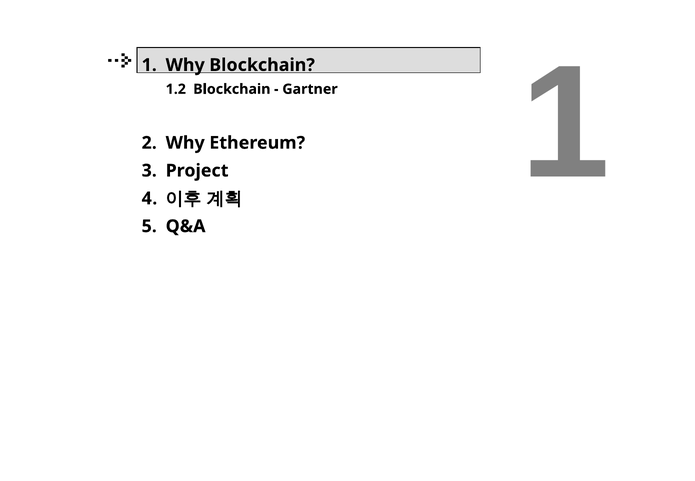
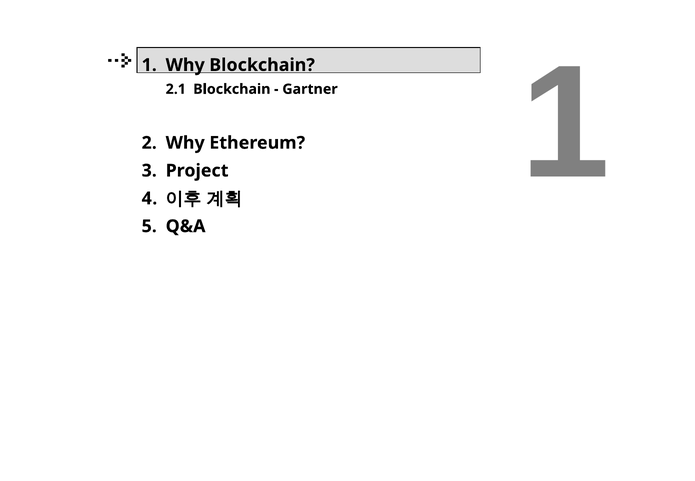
1.2: 1.2 -> 2.1 (176, 89)
